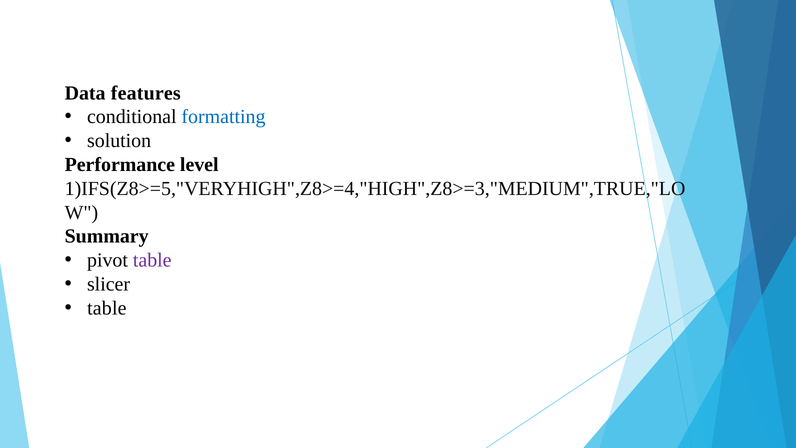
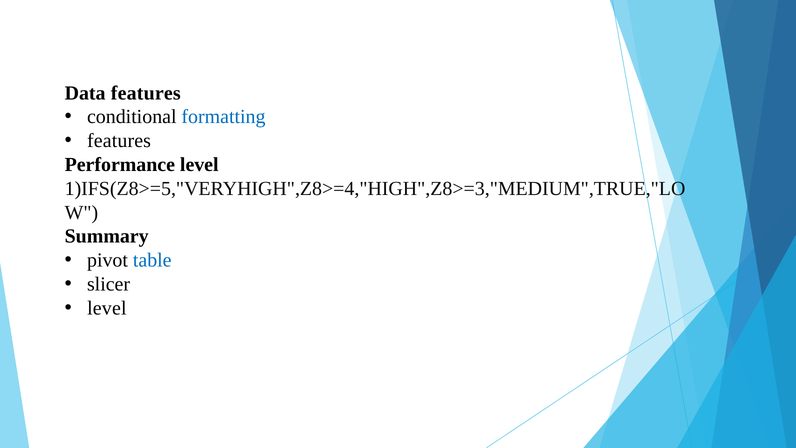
solution: solution -> features (119, 141)
table colour: purple -> blue (152, 260)
table: table -> level (107, 308)
